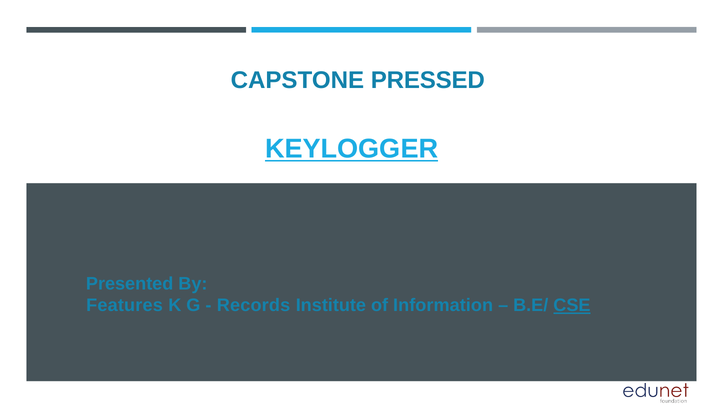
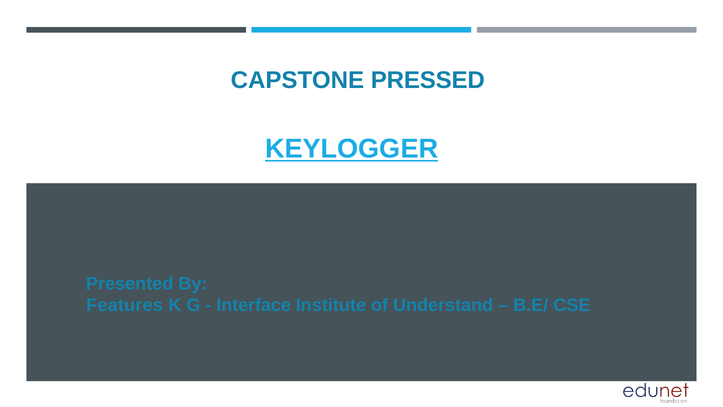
Records: Records -> Interface (254, 305)
Information: Information -> Understand (443, 305)
CSE underline: present -> none (572, 305)
